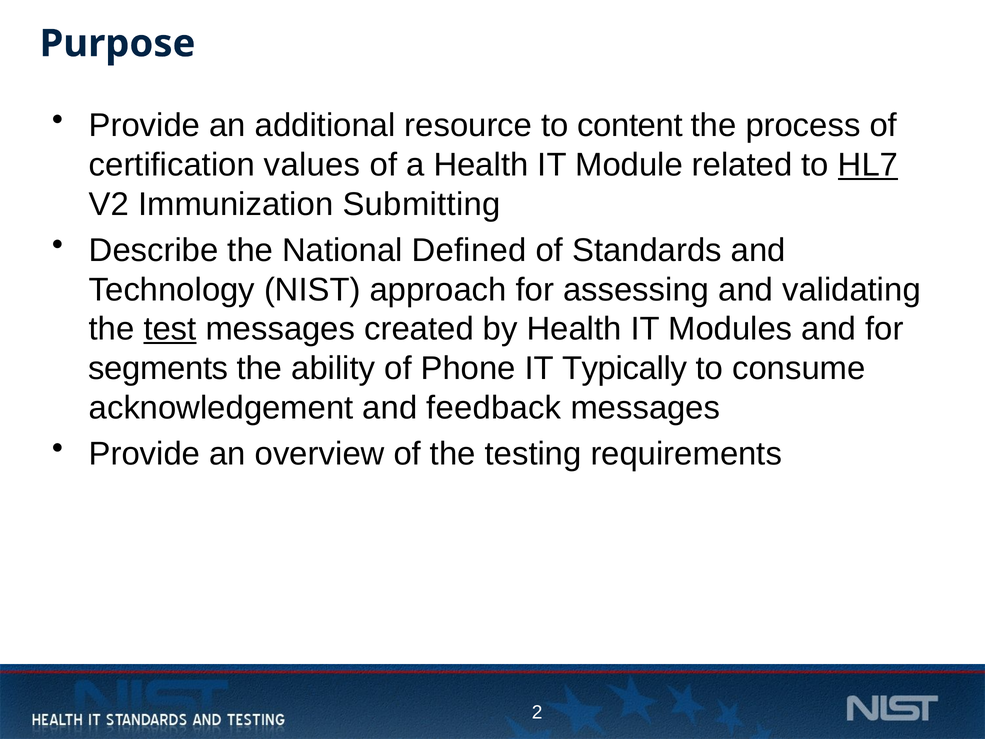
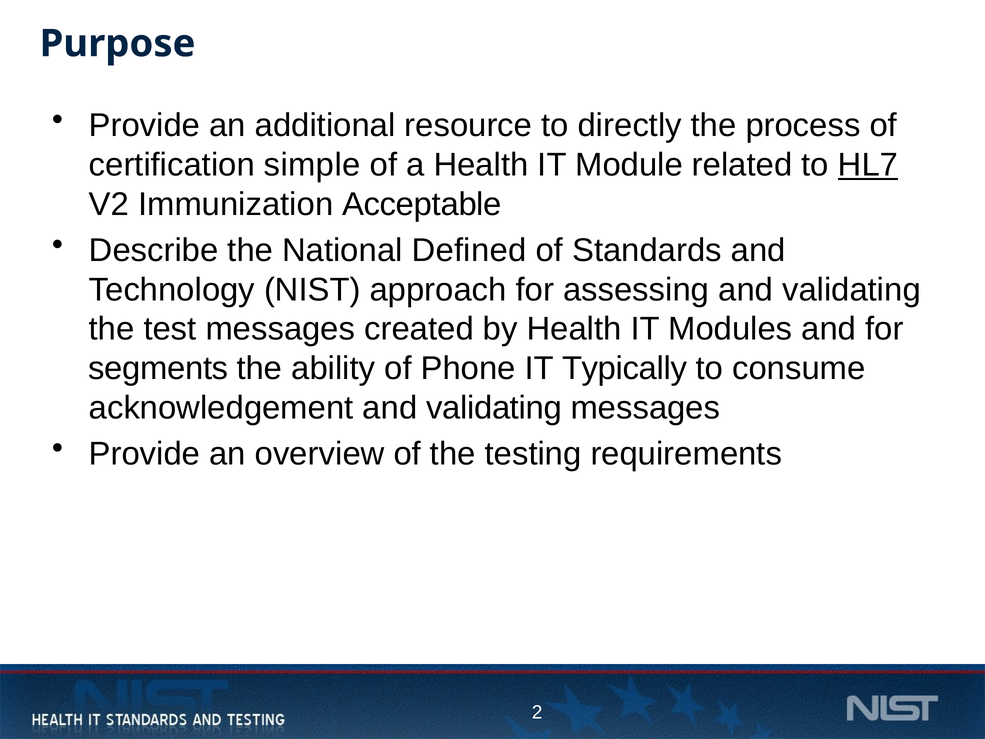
content: content -> directly (630, 125)
values: values -> simple (312, 165)
Submitting: Submitting -> Acceptable (422, 204)
test underline: present -> none (170, 329)
acknowledgement and feedback: feedback -> validating (494, 408)
